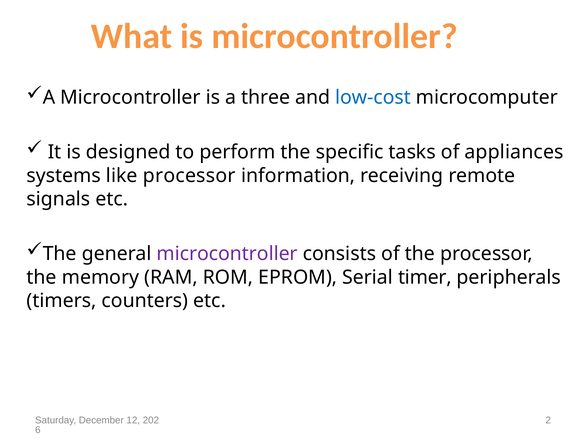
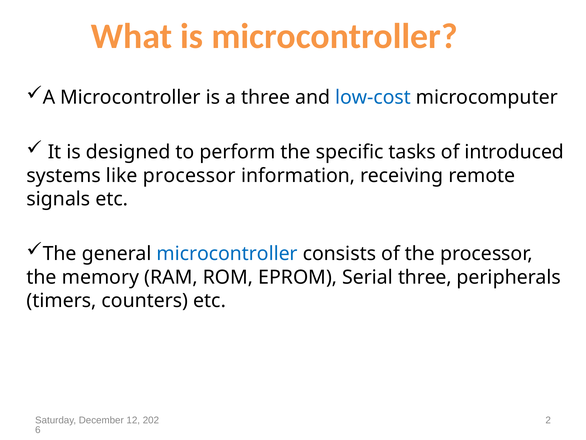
appliances: appliances -> introduced (514, 152)
microcontroller colour: purple -> blue (227, 254)
Serial timer: timer -> three (425, 277)
